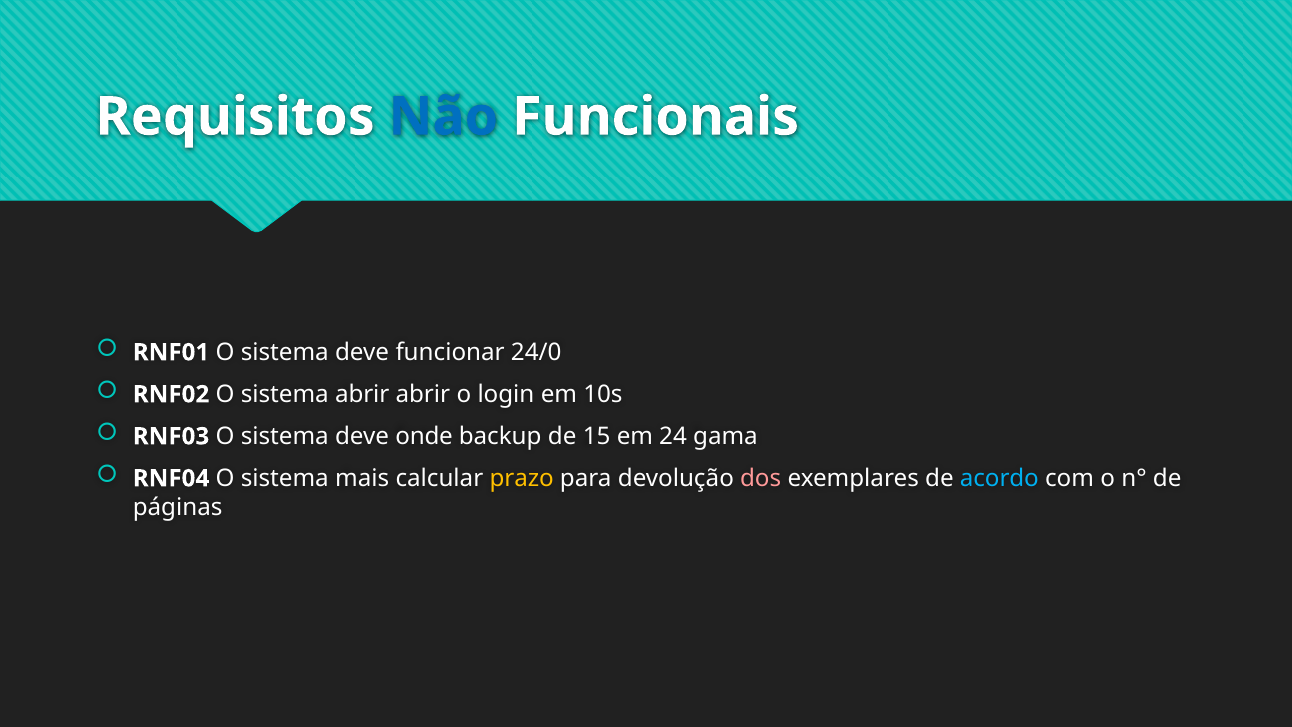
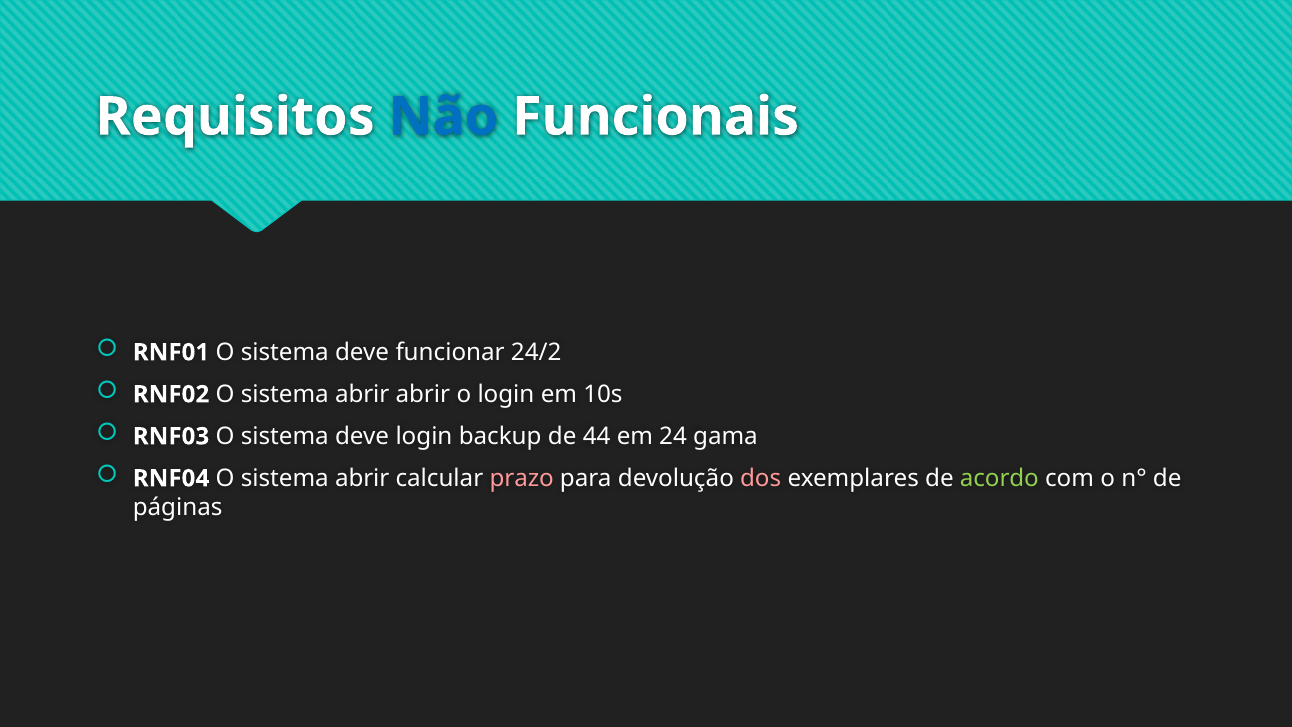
24/0: 24/0 -> 24/2 (536, 352)
deve onde: onde -> login (424, 436)
15: 15 -> 44 (597, 436)
RNF04 O sistema mais: mais -> abrir (362, 478)
prazo colour: yellow -> pink (522, 478)
acordo colour: light blue -> light green (999, 478)
